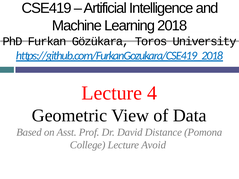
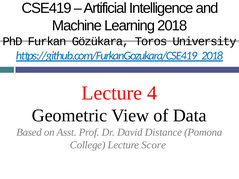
Avoid: Avoid -> Score (154, 145)
